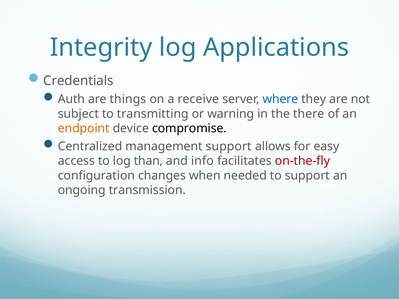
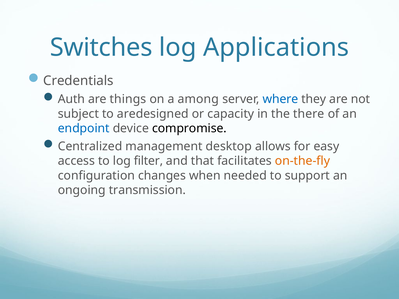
Integrity: Integrity -> Switches (101, 48)
receive: receive -> among (198, 99)
transmitting: transmitting -> aredesigned (153, 114)
warning: warning -> capacity (231, 114)
endpoint colour: orange -> blue (84, 129)
management support: support -> desktop (229, 146)
than: than -> filter (148, 161)
info: info -> that (203, 161)
on-the-ﬂy colour: red -> orange (302, 161)
